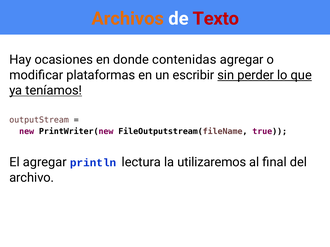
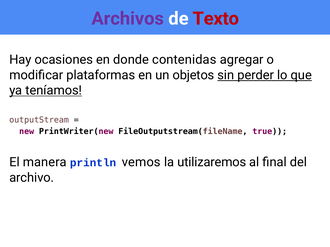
Archivos colour: orange -> purple (128, 19)
escribir: escribir -> objetos (193, 75)
El agregar: agregar -> manera (45, 163)
lectura: lectura -> vemos (141, 163)
